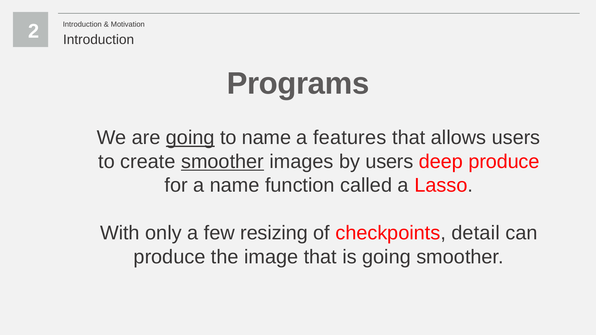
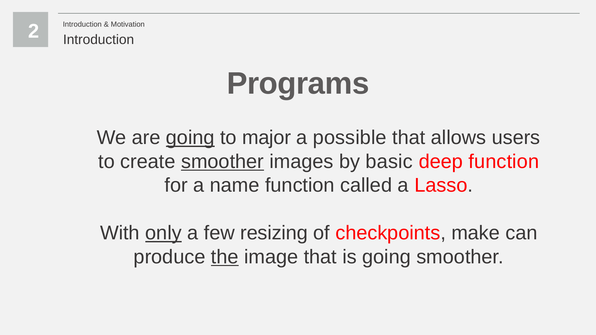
to name: name -> major (267, 138)
features: features -> possible (350, 138)
by users: users -> basic (389, 162)
deep produce: produce -> function (504, 162)
only underline: none -> present (163, 233)
detail: detail -> make (476, 233)
the underline: none -> present (225, 257)
